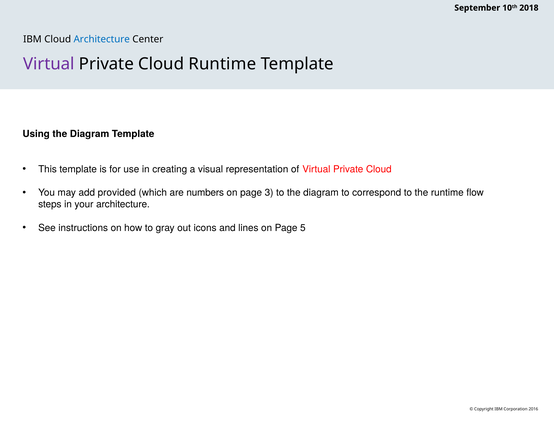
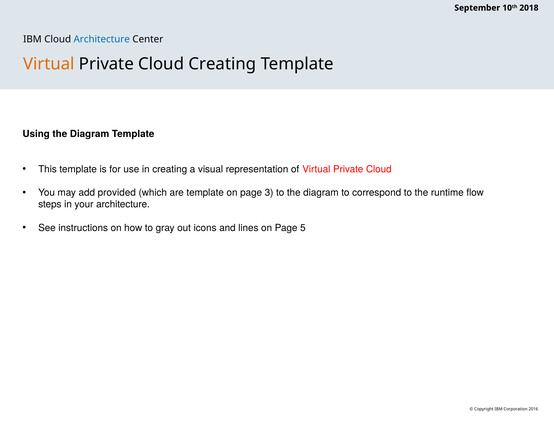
Virtual colour: purple -> orange (49, 64)
Cloud Runtime: Runtime -> Creating (222, 64)
are numbers: numbers -> template (205, 193)
